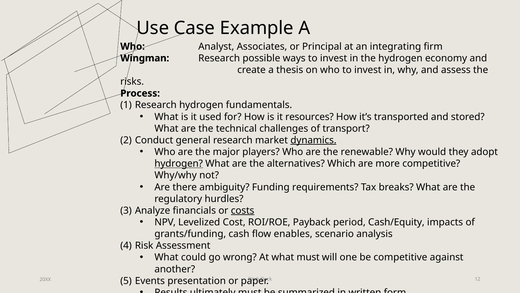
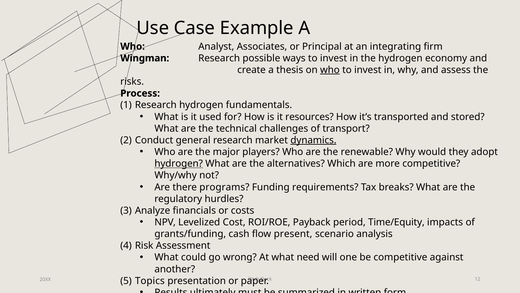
who underline: none -> present (330, 70)
ambiguity: ambiguity -> programs (224, 187)
costs underline: present -> none (243, 210)
Cash/Equity: Cash/Equity -> Time/Equity (396, 222)
enables: enables -> present (293, 234)
what must: must -> need (308, 257)
Events: Events -> Topics (150, 280)
